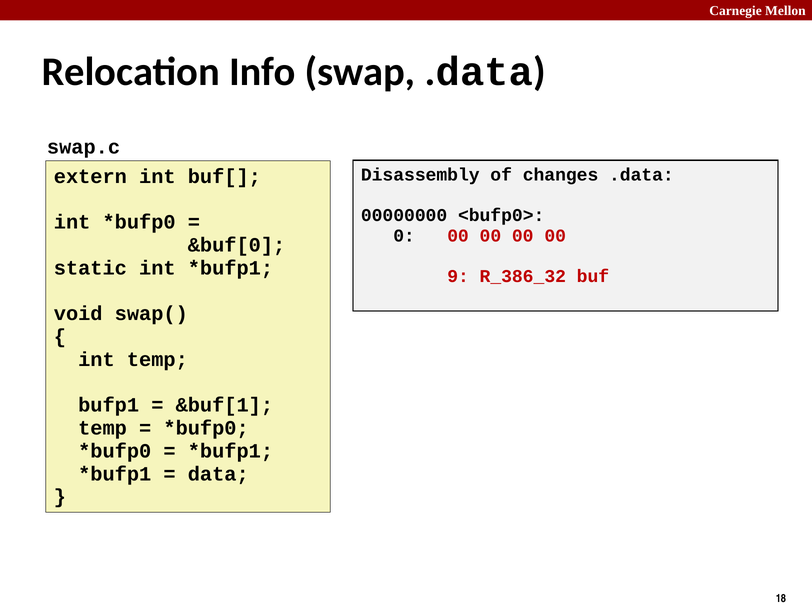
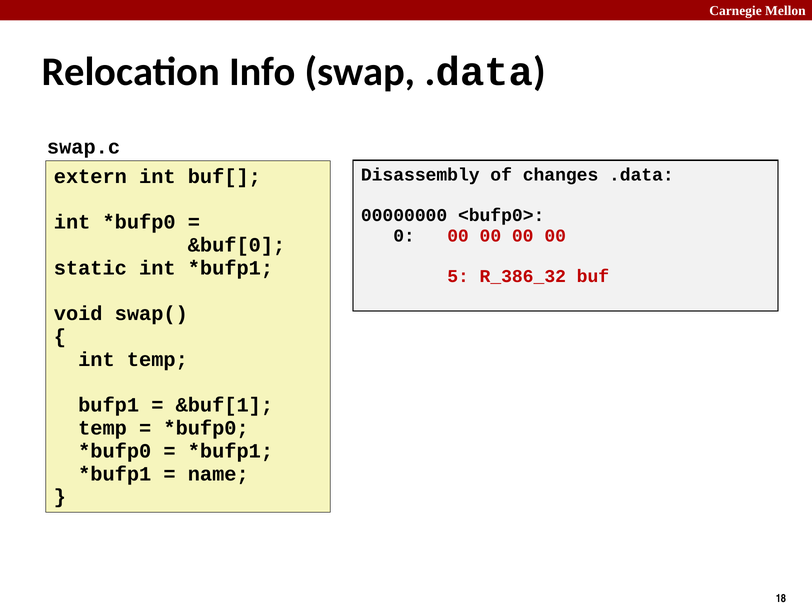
9: 9 -> 5 (458, 276)
data: data -> name (218, 474)
